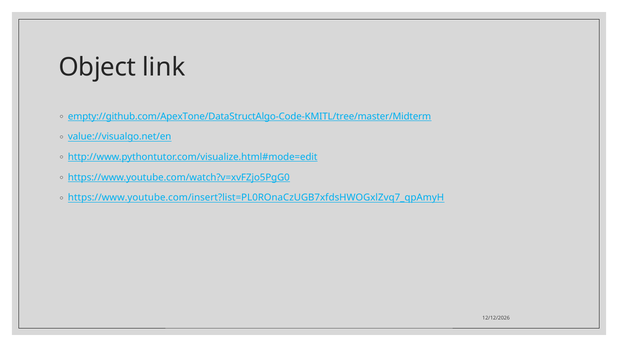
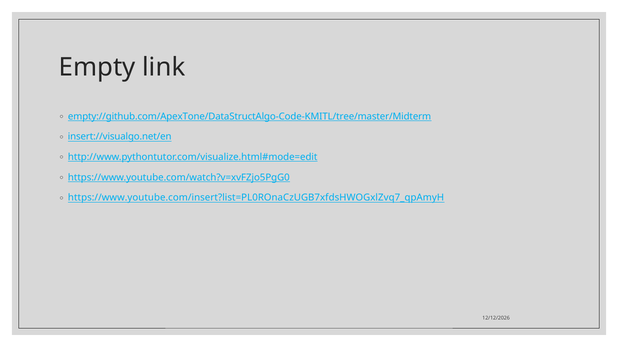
Object: Object -> Empty (97, 67)
value://visualgo.net/en: value://visualgo.net/en -> insert://visualgo.net/en (120, 137)
